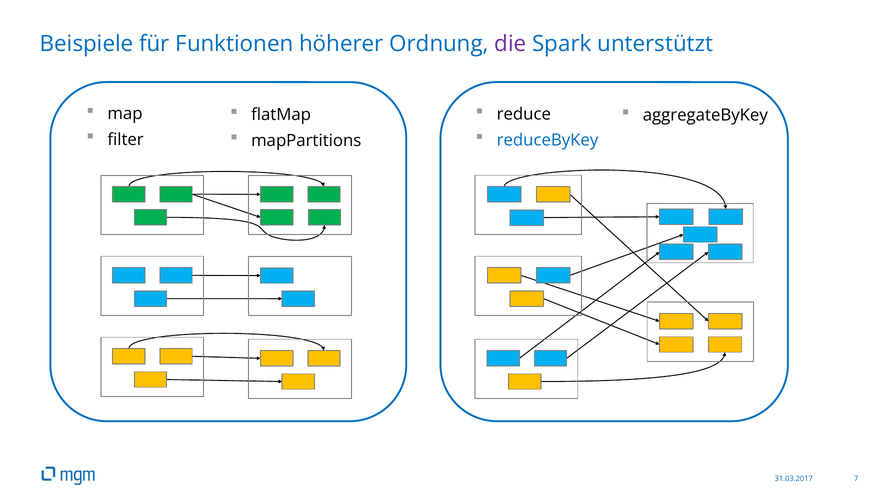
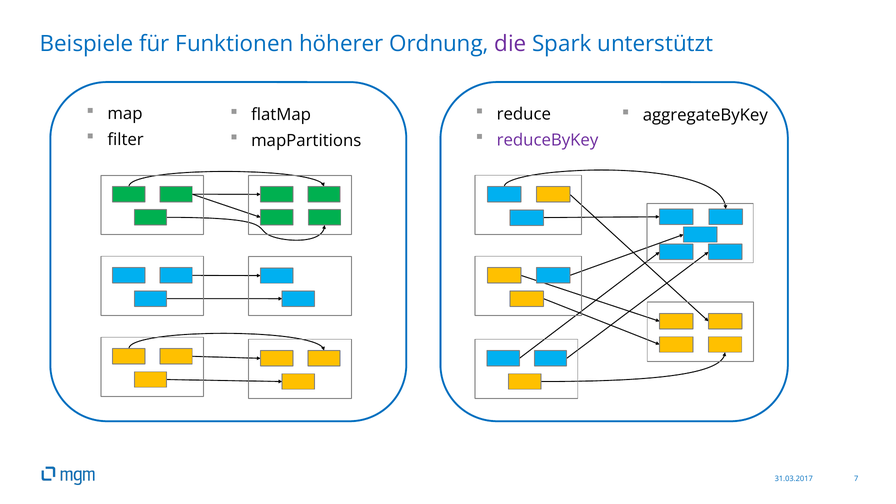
reduceByKey colour: blue -> purple (548, 140)
